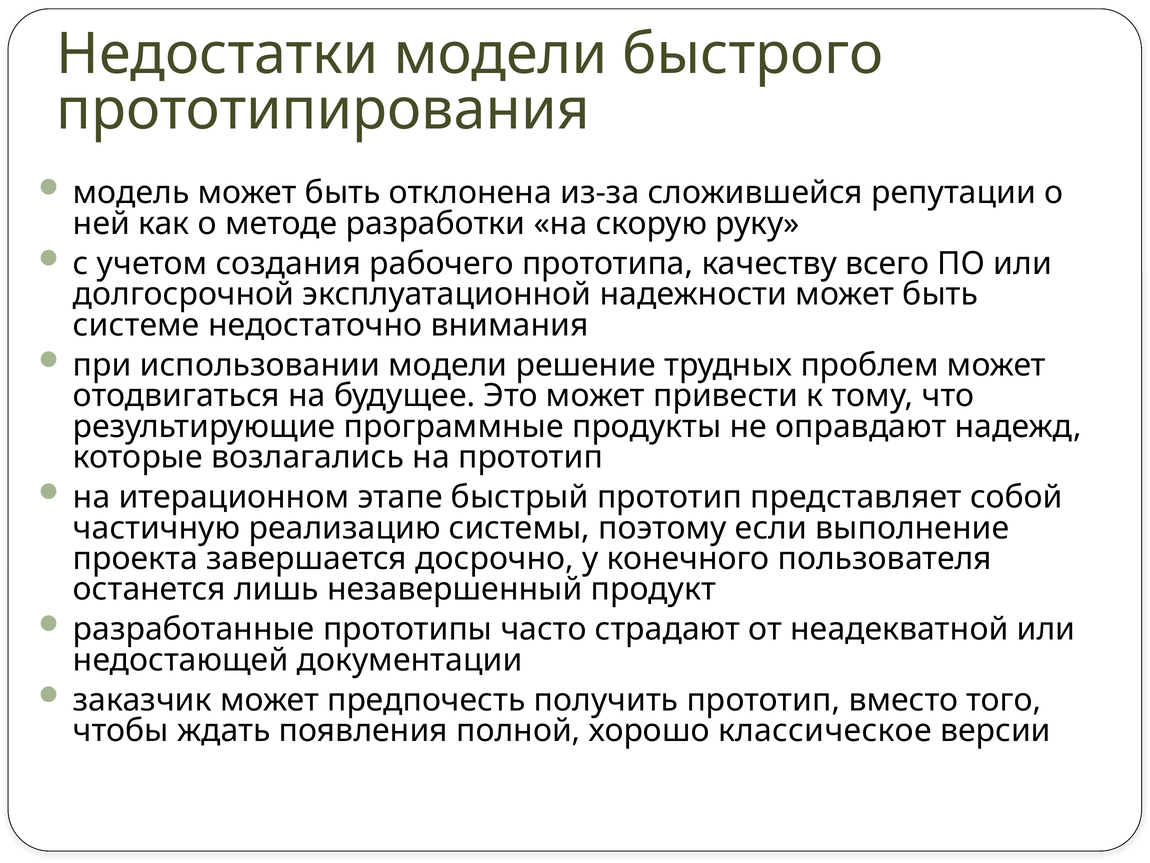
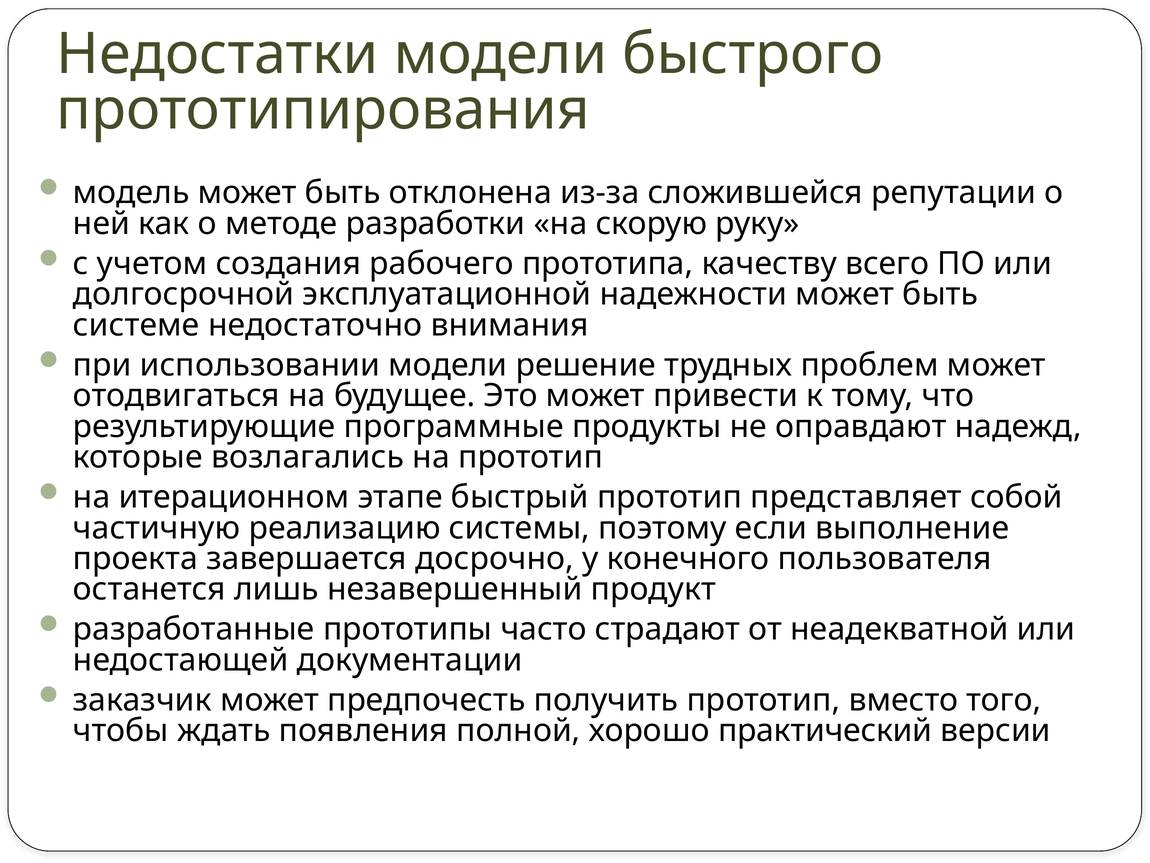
классическое: классическое -> практический (825, 730)
